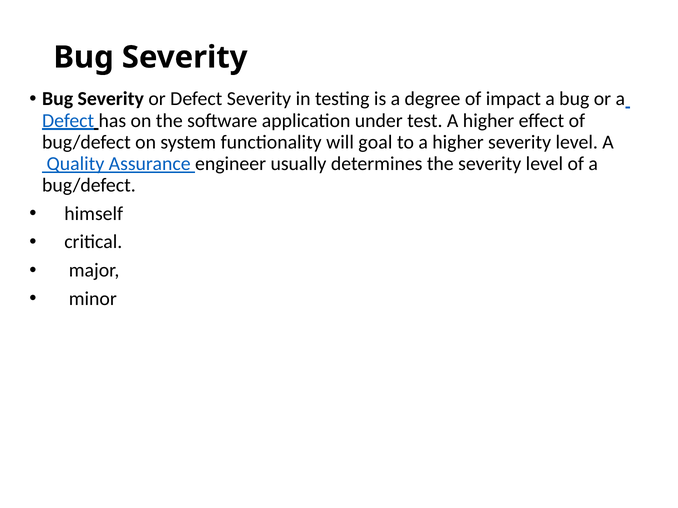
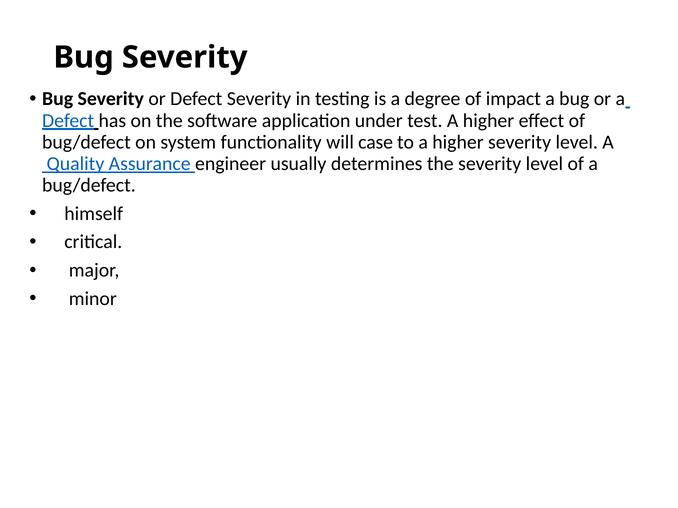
goal: goal -> case (376, 142)
